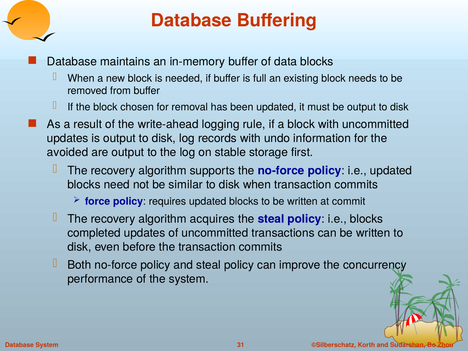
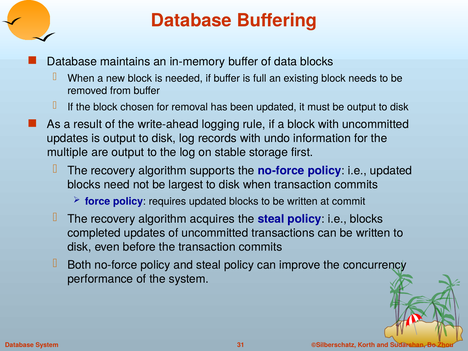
avoided: avoided -> multiple (68, 152)
similar: similar -> largest (186, 185)
